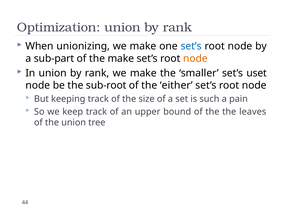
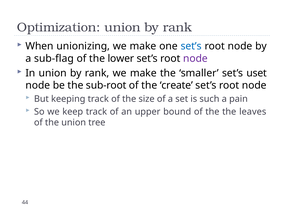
sub-part: sub-part -> sub-flag (54, 58)
the make: make -> lower (121, 58)
node colour: orange -> purple (195, 58)
either: either -> create (176, 85)
